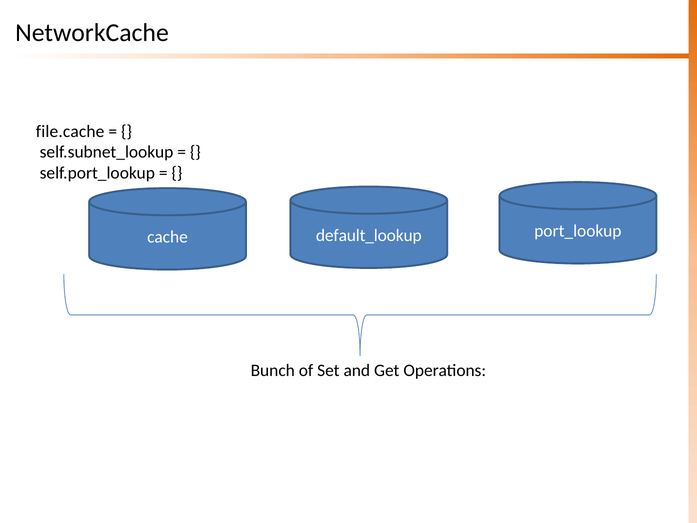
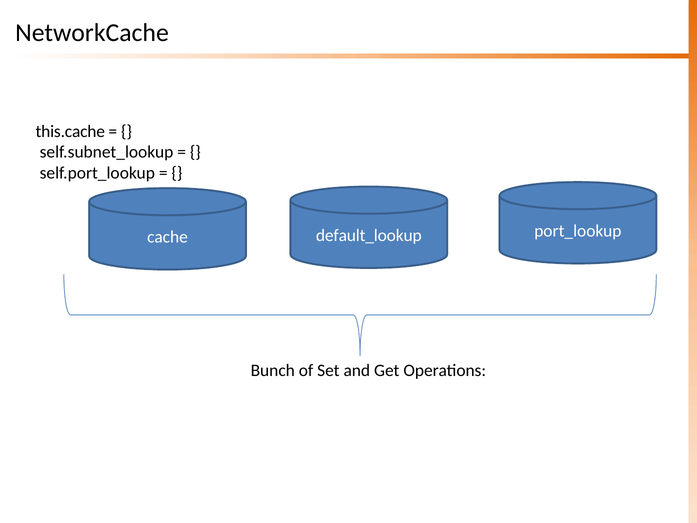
file.cache: file.cache -> this.cache (70, 131)
